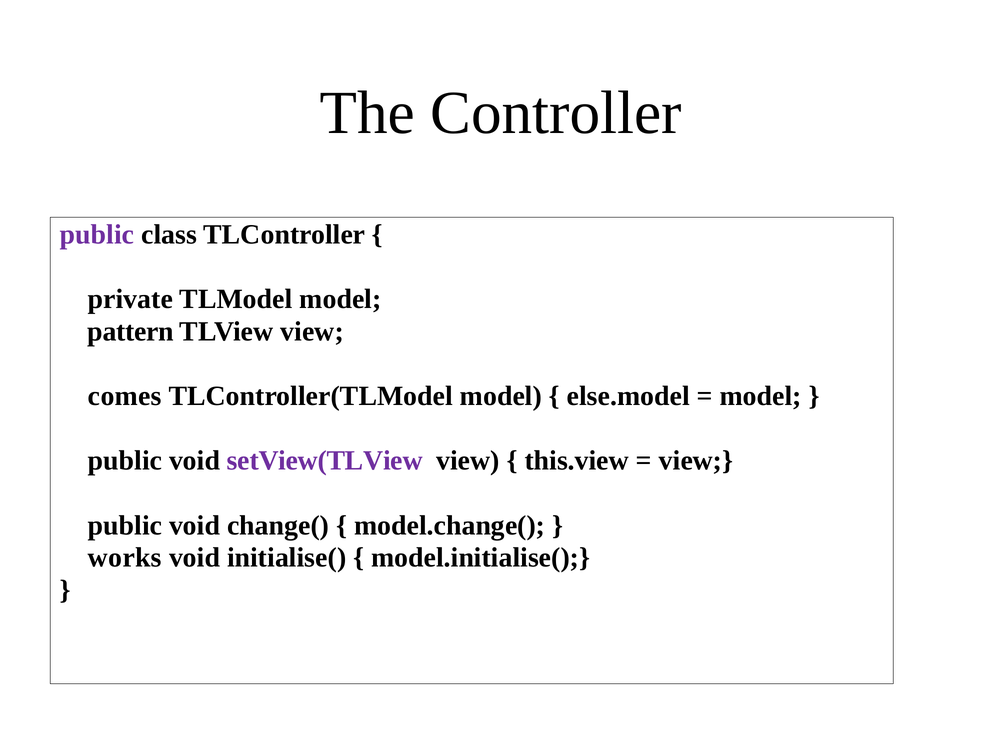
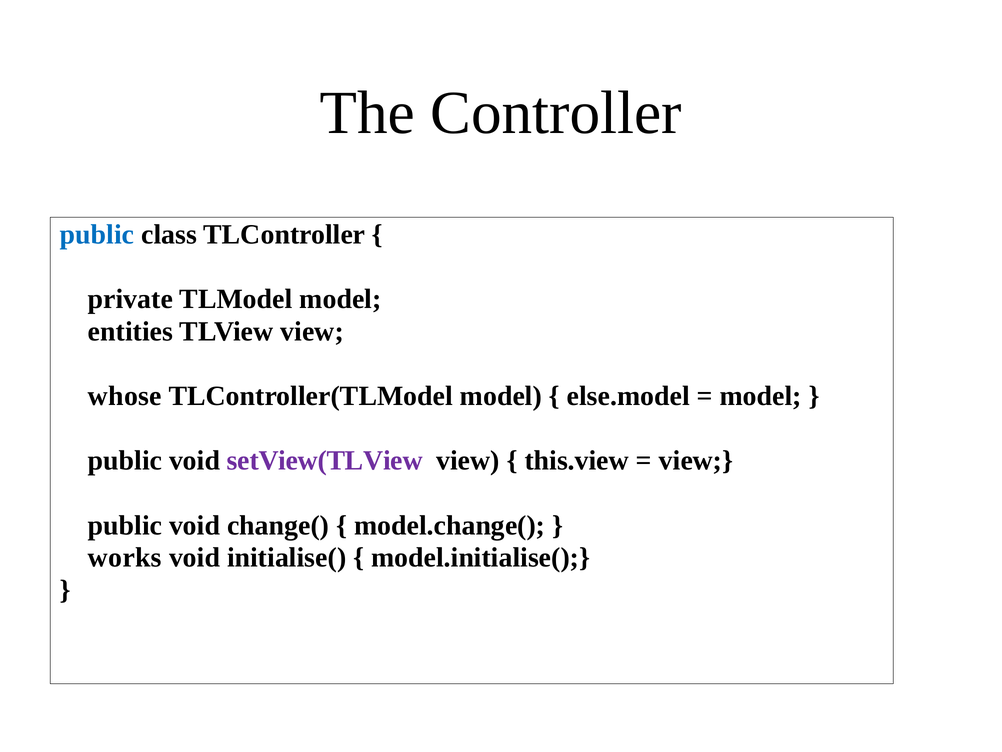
public colour: purple -> blue (97, 234)
pattern: pattern -> entities (130, 331)
comes: comes -> whose (125, 396)
